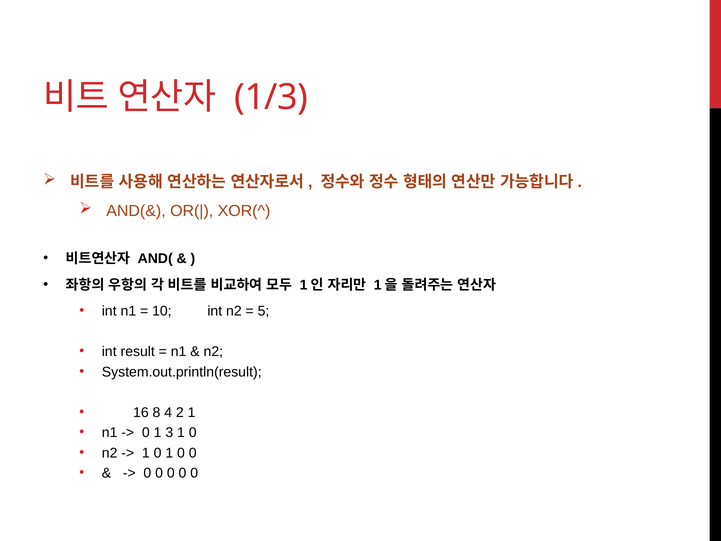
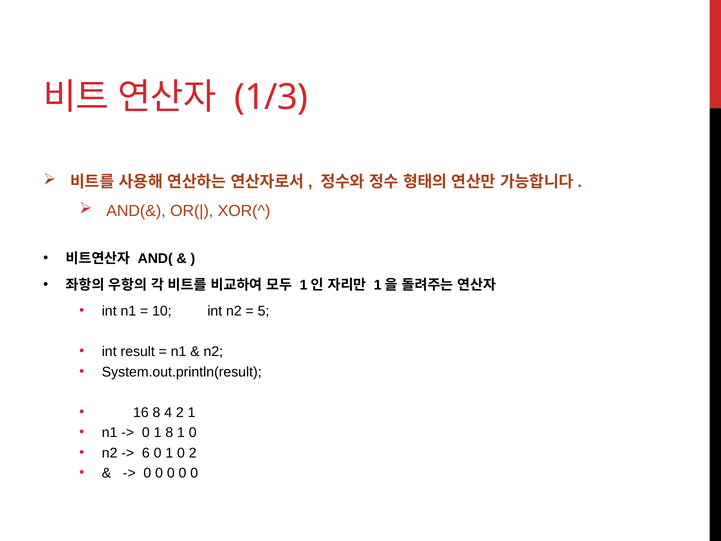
1 3: 3 -> 8 (169, 432)
1: 1 -> 6 (146, 453)
1 0 0: 0 -> 2 (193, 453)
